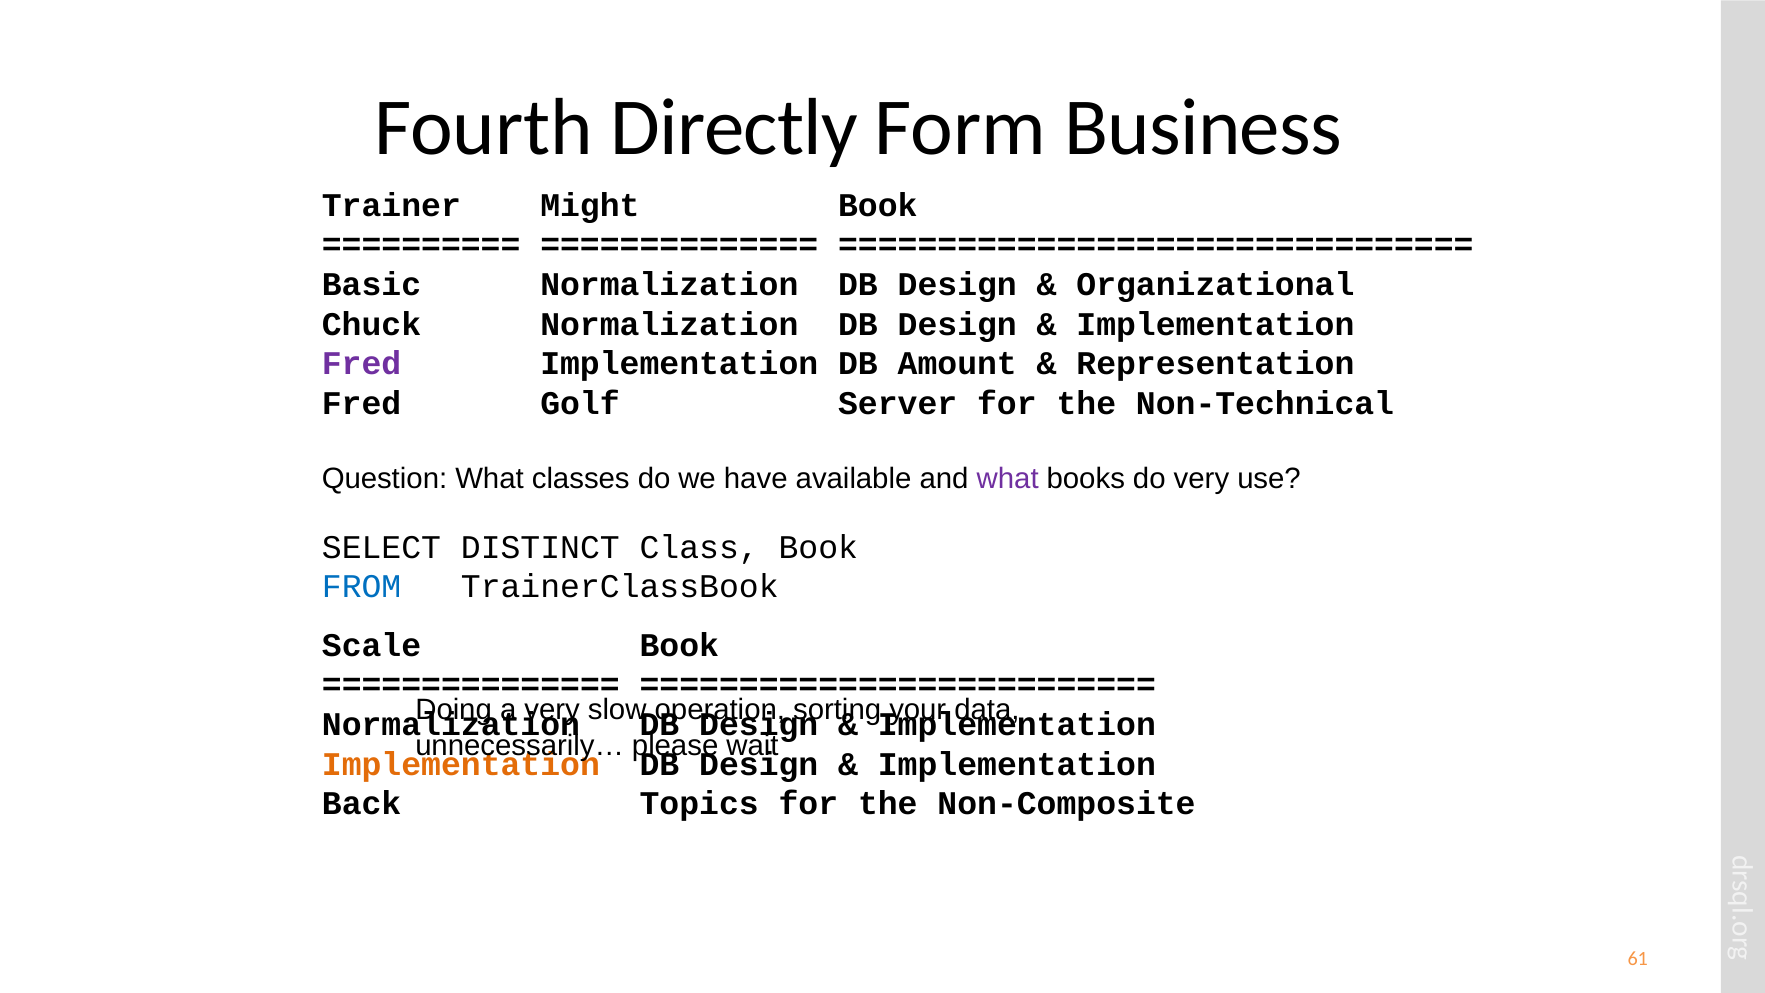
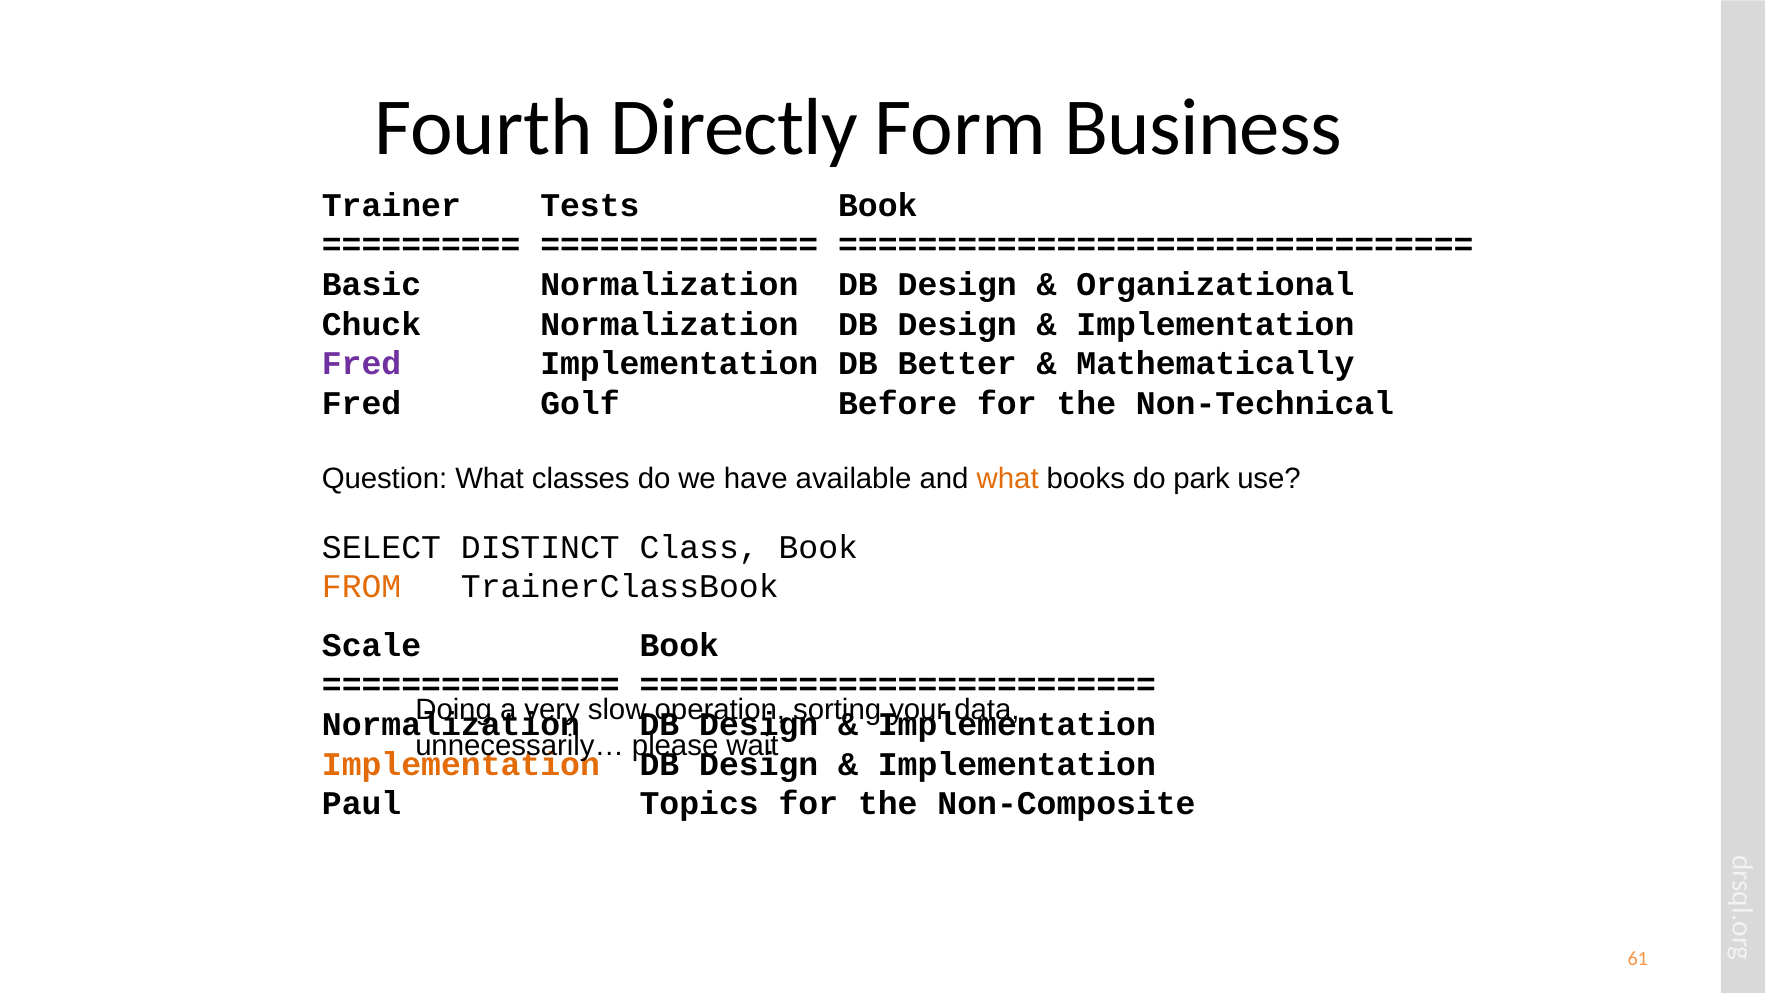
Might: Might -> Tests (590, 205)
Amount: Amount -> Better (957, 364)
Representation: Representation -> Mathematically (1215, 364)
Server: Server -> Before (898, 404)
what colour: purple -> orange (1008, 478)
do very: very -> park (1202, 478)
FROM colour: blue -> orange (362, 587)
Back: Back -> Paul (362, 804)
